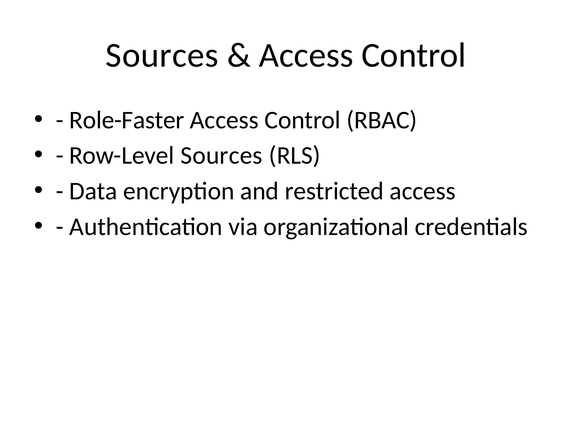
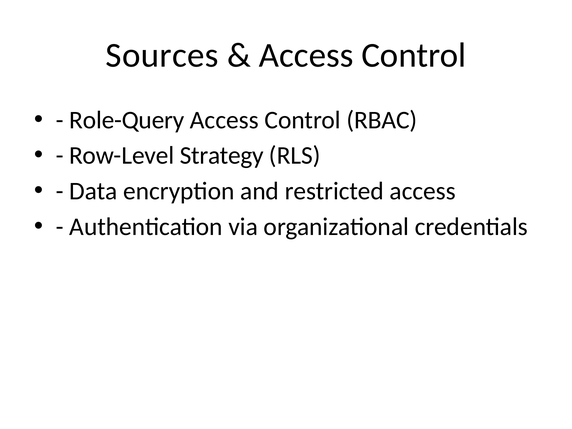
Role-Faster: Role-Faster -> Role-Query (127, 120)
Row-Level Sources: Sources -> Strategy (222, 156)
